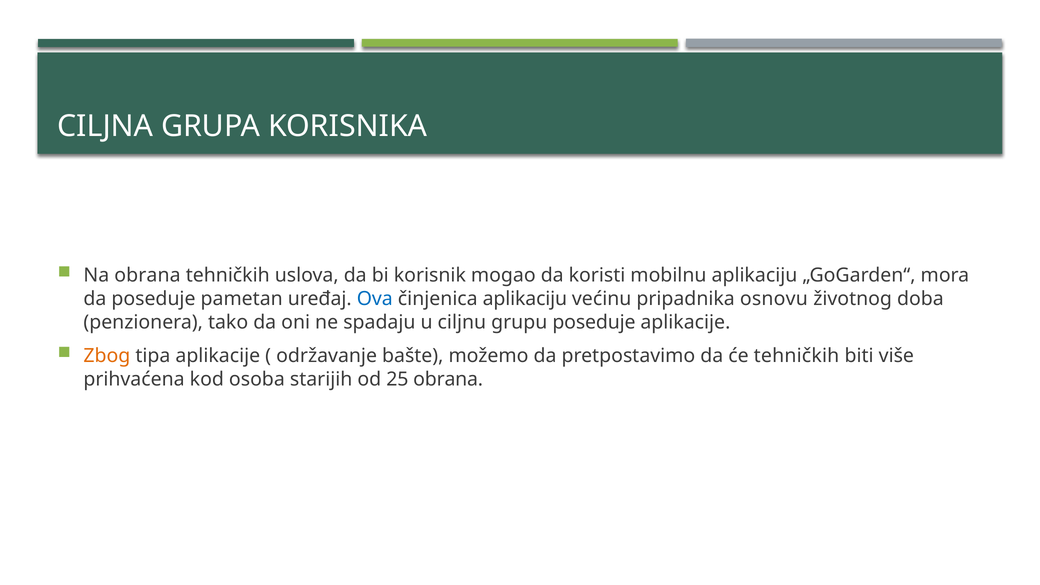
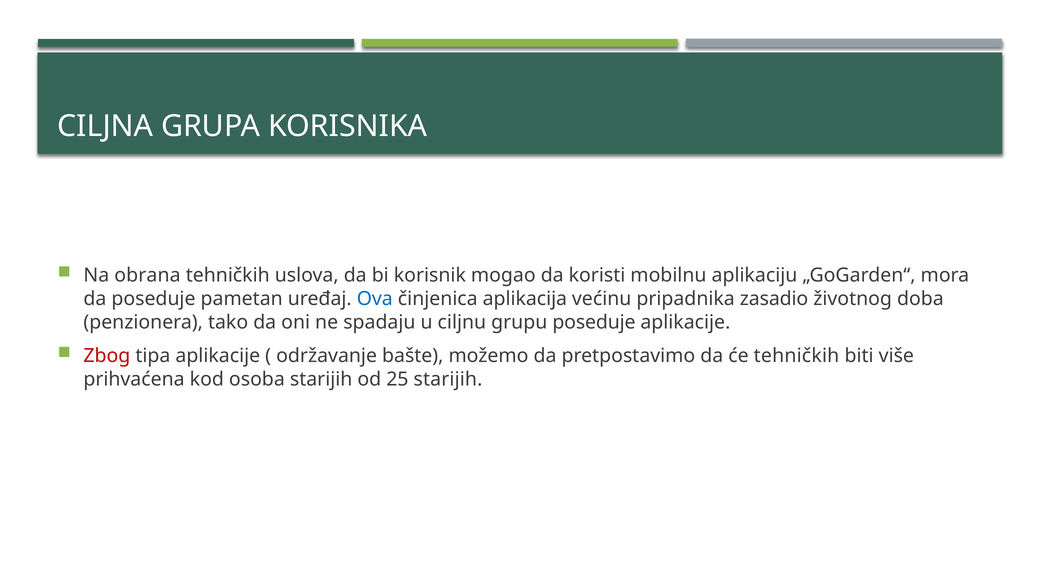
činjenica aplikaciju: aplikaciju -> aplikacija (525, 299)
osnovu: osnovu -> zasadio (774, 299)
Zbog colour: orange -> red (107, 356)
25 obrana: obrana -> starijih (448, 379)
